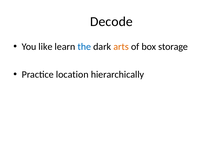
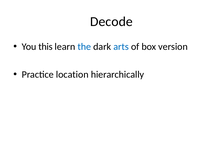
like: like -> this (46, 47)
arts colour: orange -> blue (121, 47)
storage: storage -> version (173, 47)
